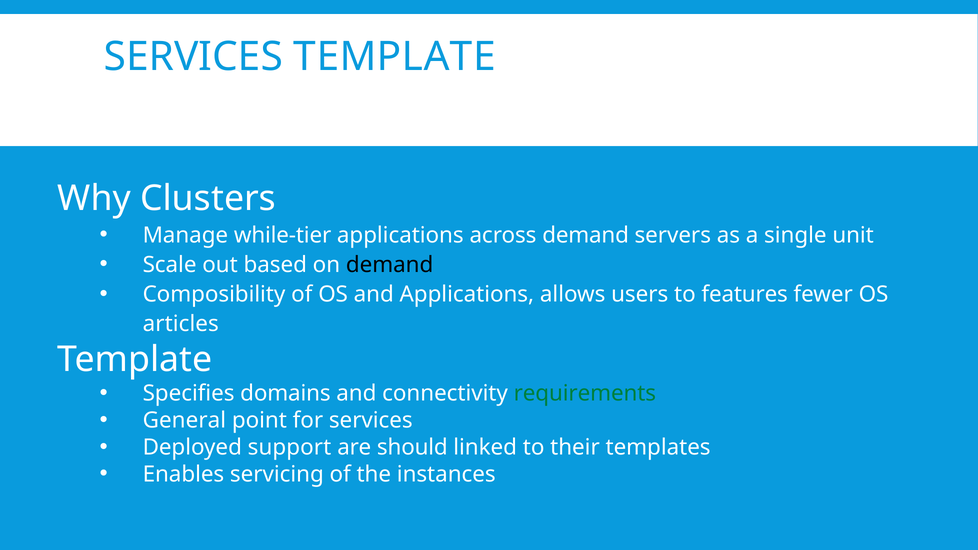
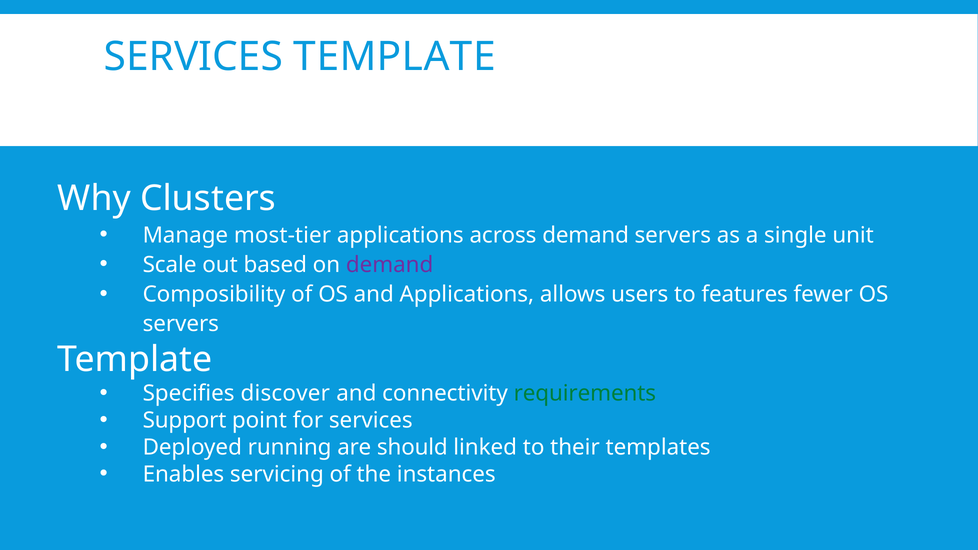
while-tier: while-tier -> most-tier (282, 235)
demand colour: black -> purple (390, 265)
articles: articles -> servers (181, 324)
domains: domains -> discover (285, 394)
General: General -> Support (185, 421)
support: support -> running (290, 447)
